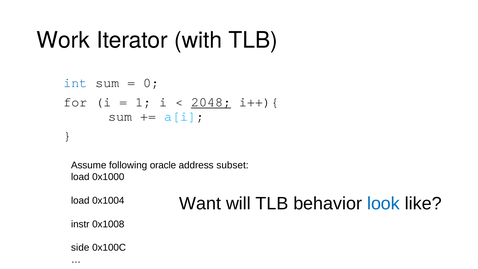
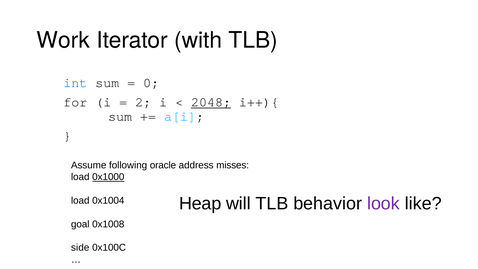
1: 1 -> 2 (143, 102)
subset: subset -> misses (233, 165)
0x1000 underline: none -> present (108, 177)
Want: Want -> Heap (200, 203)
look colour: blue -> purple (383, 203)
instr: instr -> goal (80, 224)
